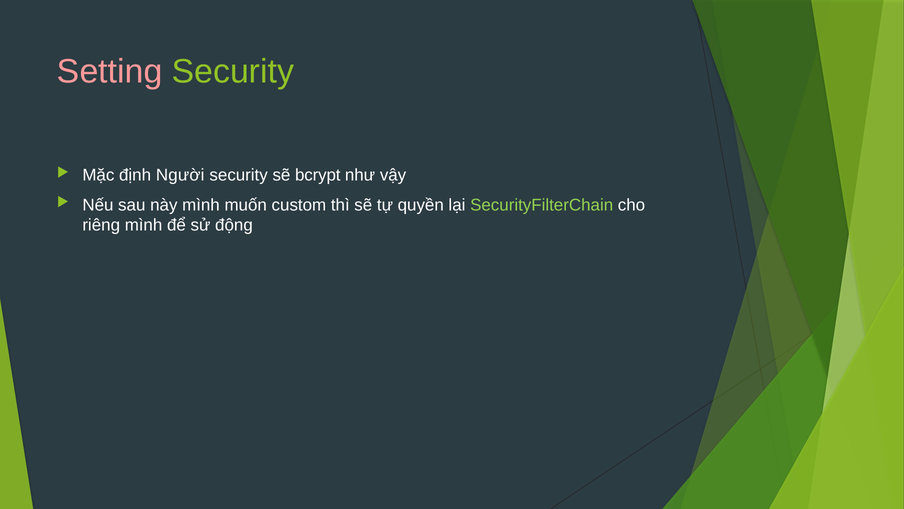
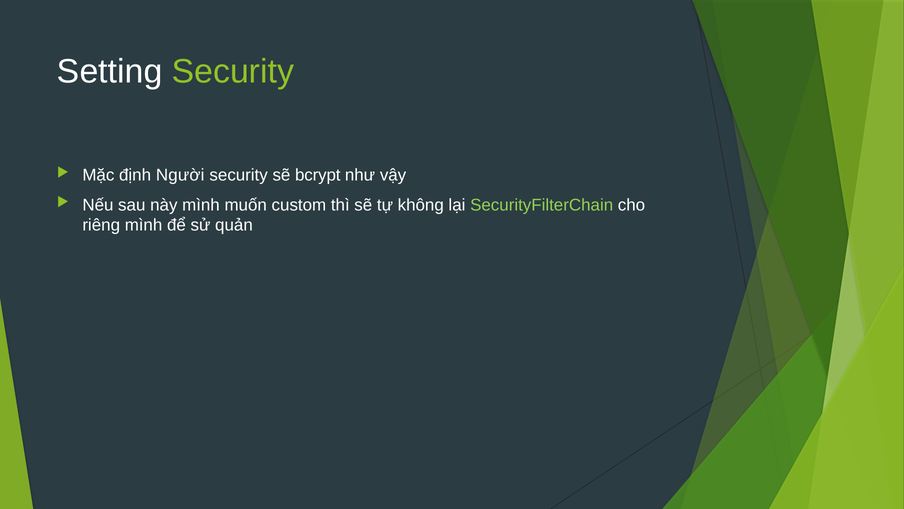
Setting colour: pink -> white (110, 71)
quyền: quyền -> không (421, 205)
động: động -> quản (234, 225)
